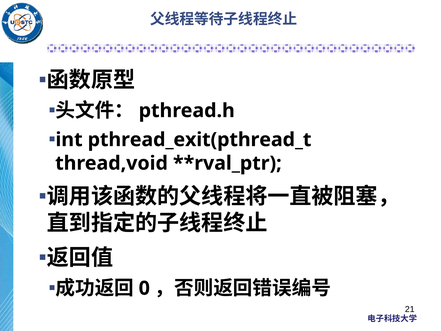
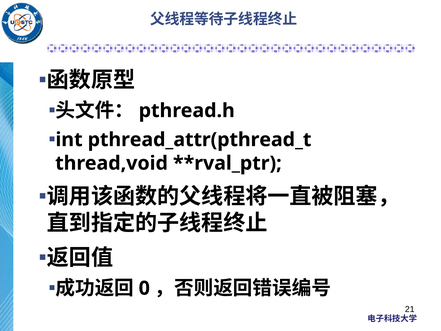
pthread_exit(pthread_t: pthread_exit(pthread_t -> pthread_attr(pthread_t (200, 140)
